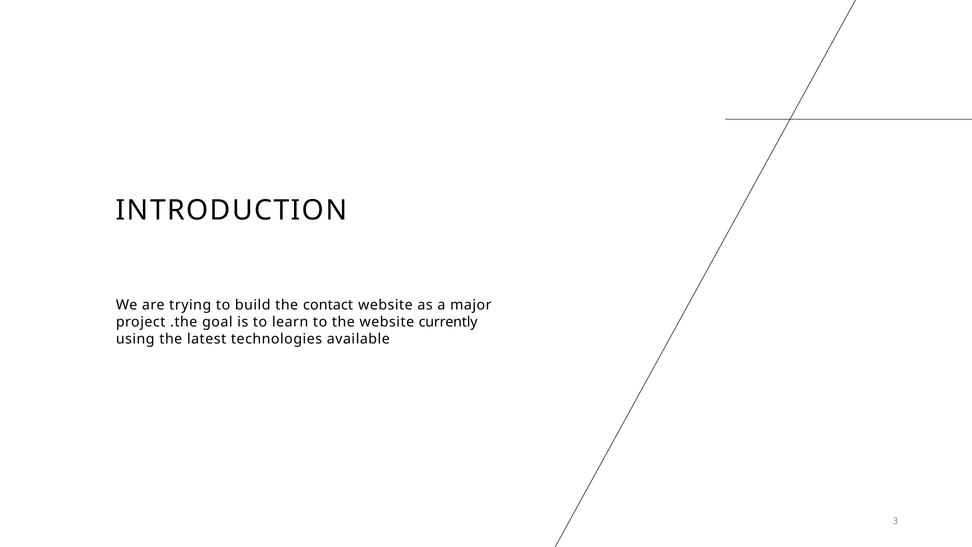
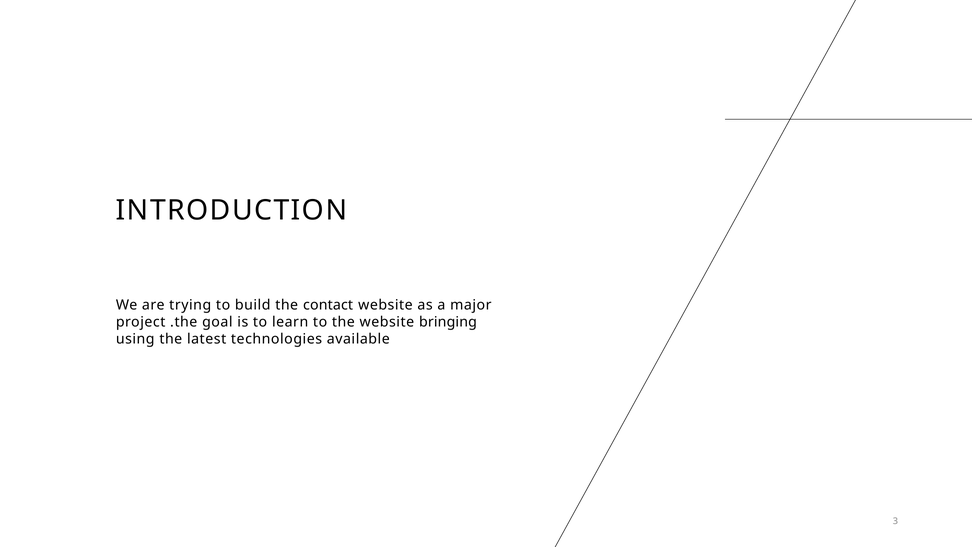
currently: currently -> bringing (448, 322)
